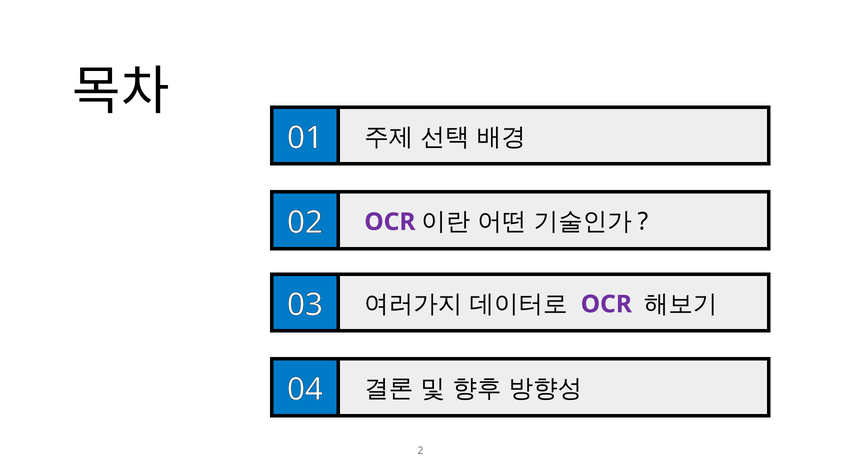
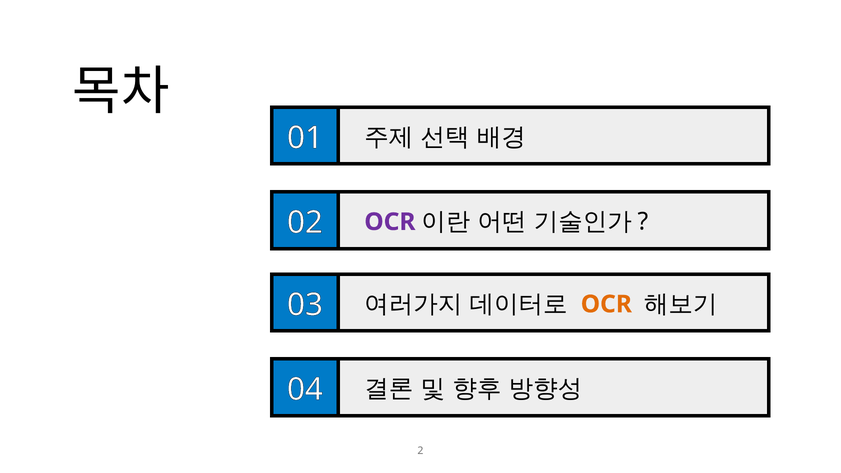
OCR colour: purple -> orange (606, 304)
